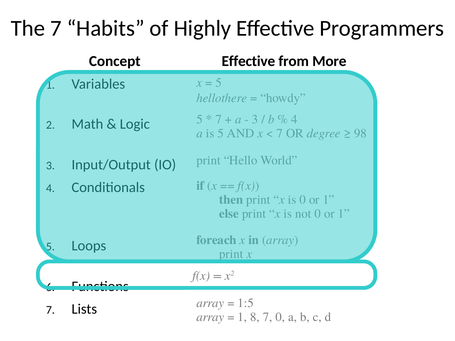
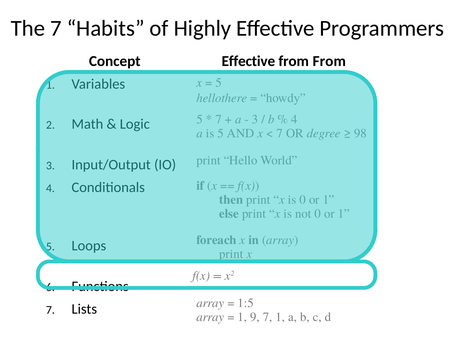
from More: More -> From (329, 61)
8: 8 -> 9 (255, 317)
7 0: 0 -> 1 (280, 317)
